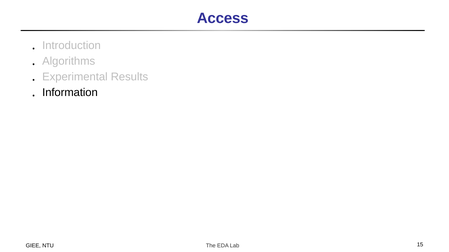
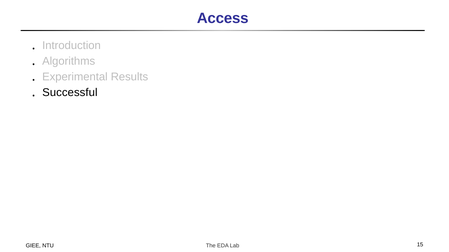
Information: Information -> Successful (70, 93)
